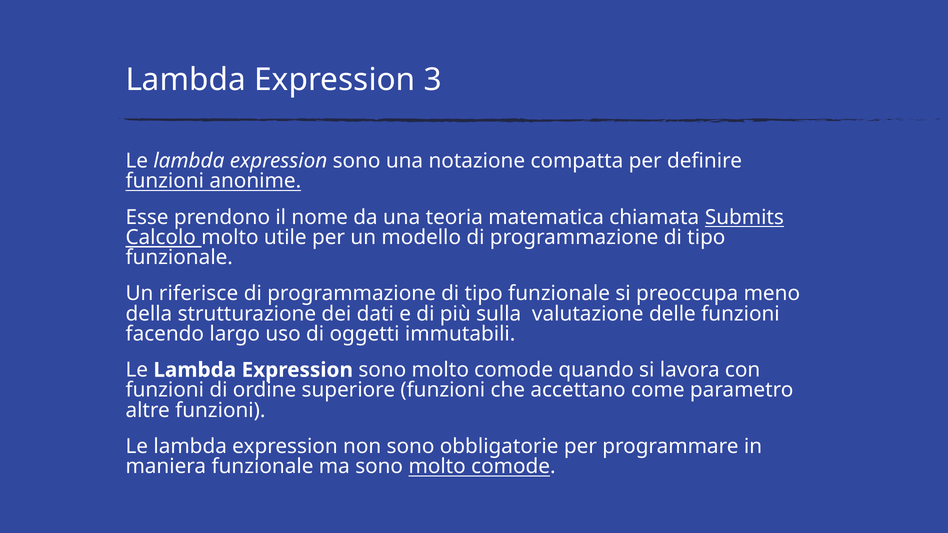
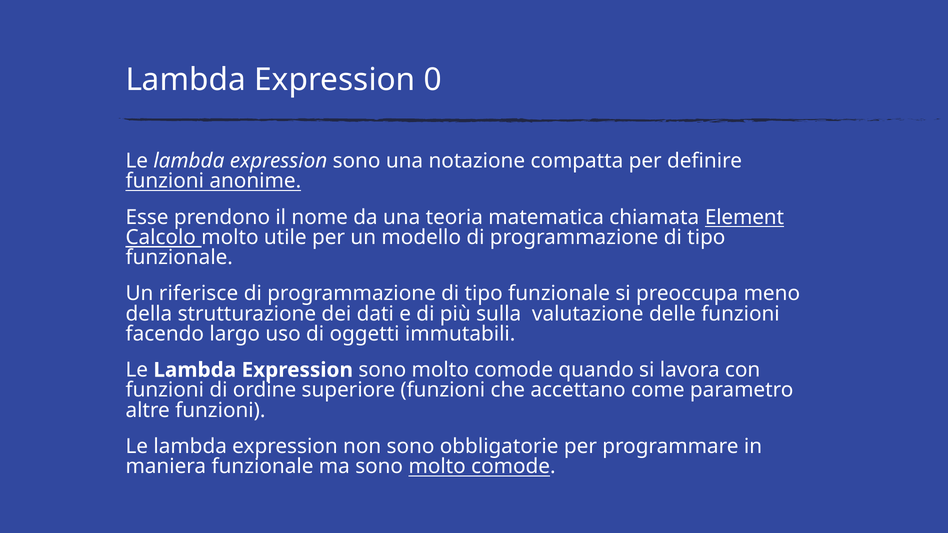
3: 3 -> 0 (433, 80)
Submits: Submits -> Element (744, 217)
